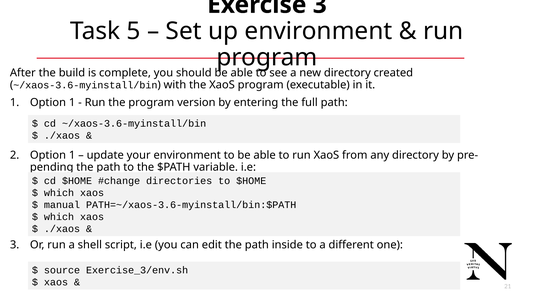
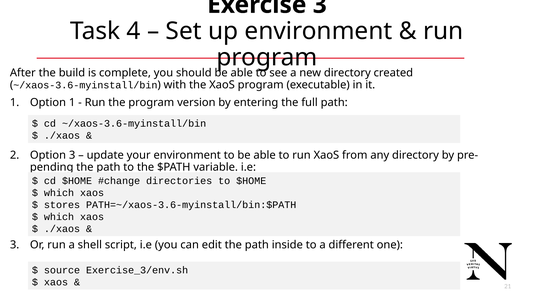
5: 5 -> 4 (134, 31)
2 Option 1: 1 -> 3 (72, 155)
manual: manual -> stores (62, 205)
